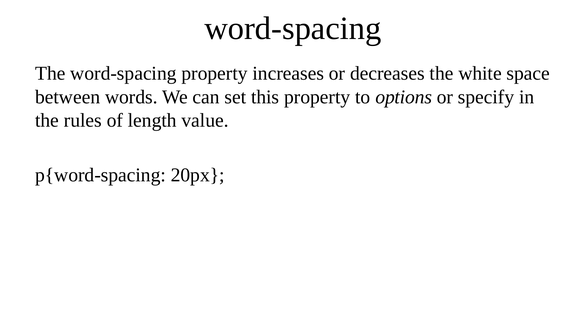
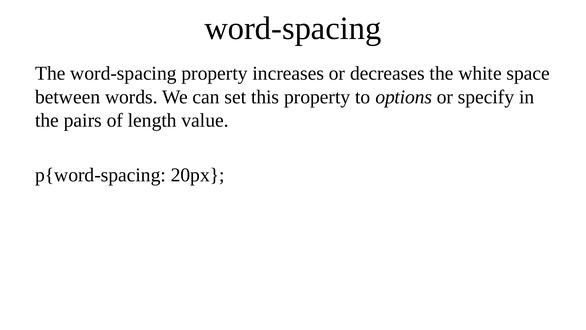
rules: rules -> pairs (83, 120)
